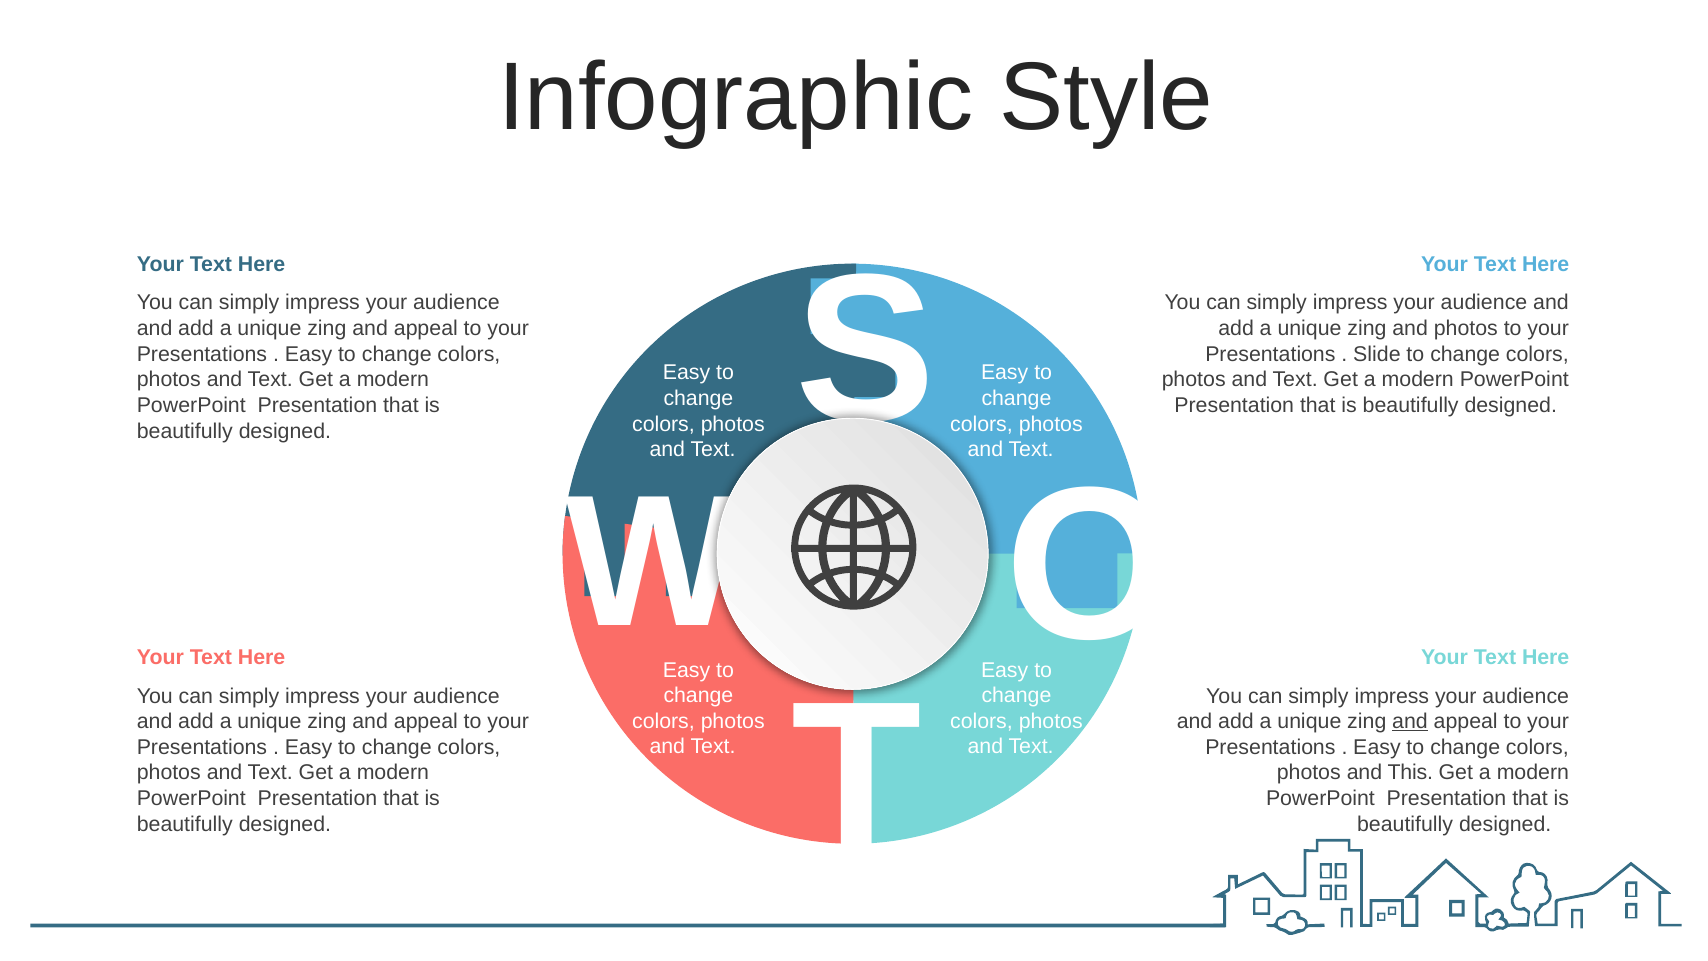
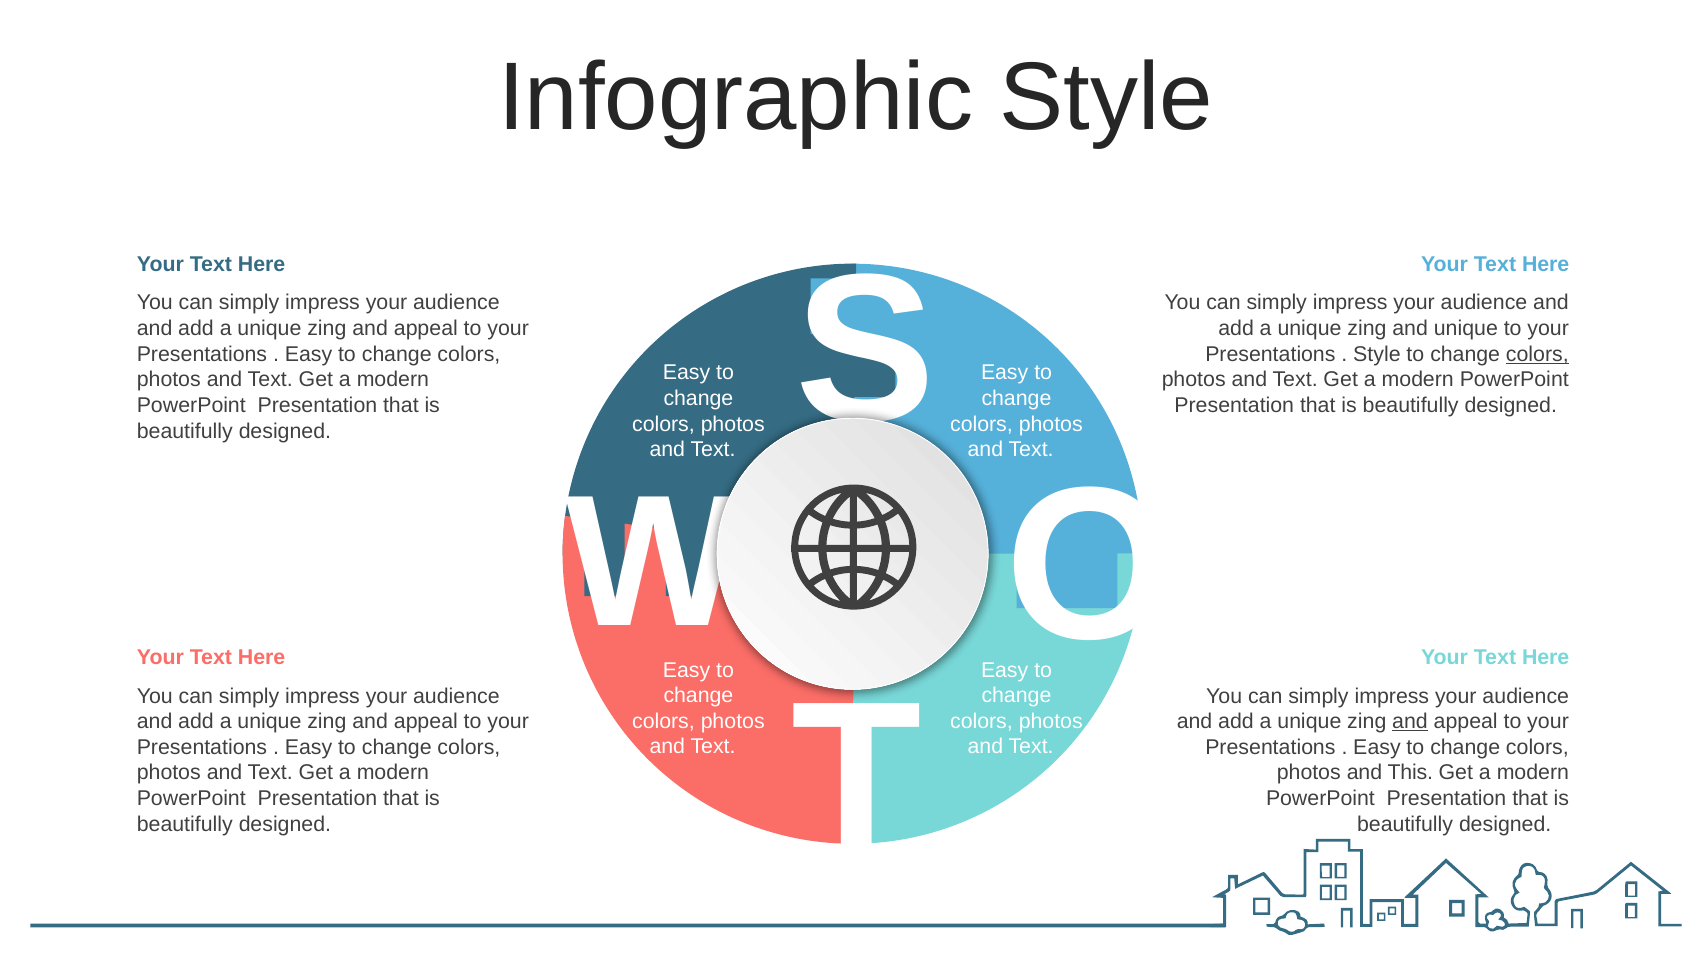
and photos: photos -> unique (1466, 328)
Slide: Slide -> Style (1377, 354)
colors underline: none -> present (1537, 354)
